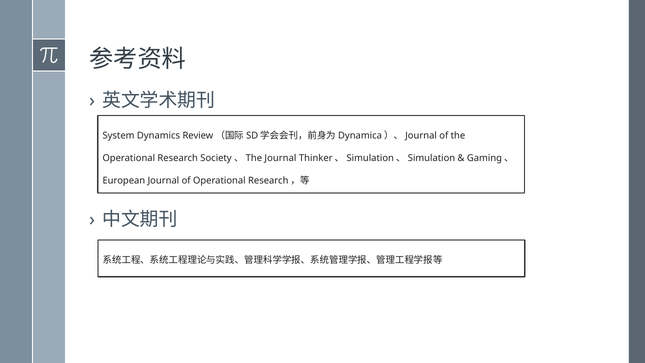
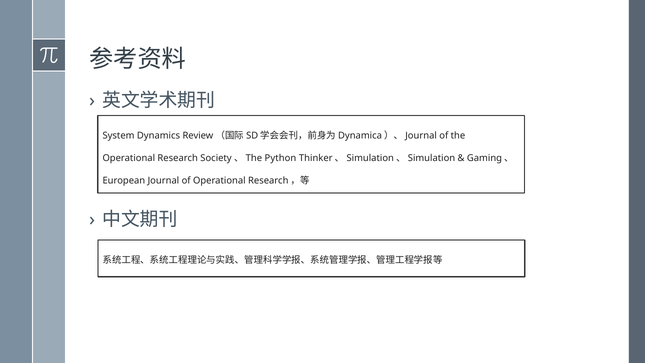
Journal: Journal -> Python (280, 158)
